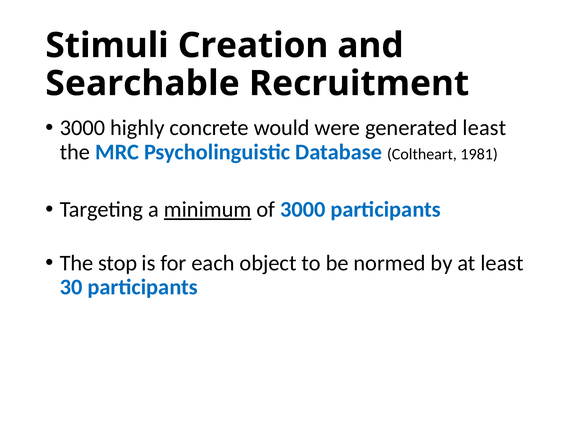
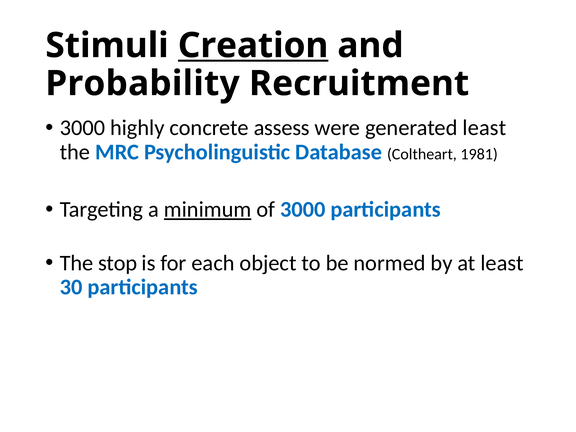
Creation underline: none -> present (253, 46)
Searchable: Searchable -> Probability (143, 84)
would: would -> assess (282, 128)
